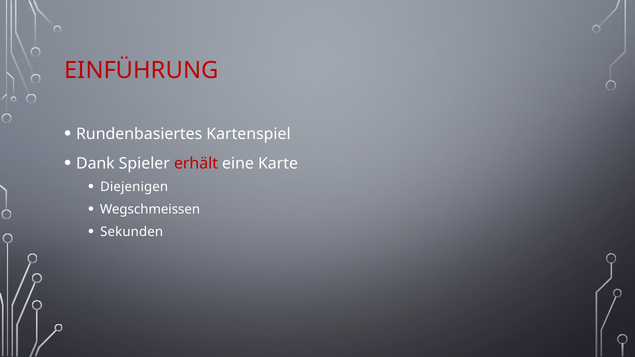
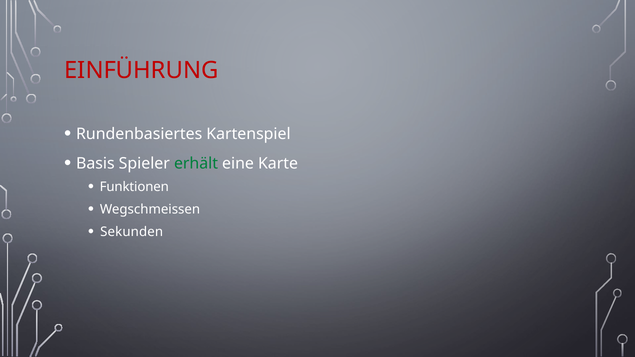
Dank: Dank -> Basis (95, 163)
erhält colour: red -> green (196, 163)
Diejenigen: Diejenigen -> Funktionen (134, 187)
